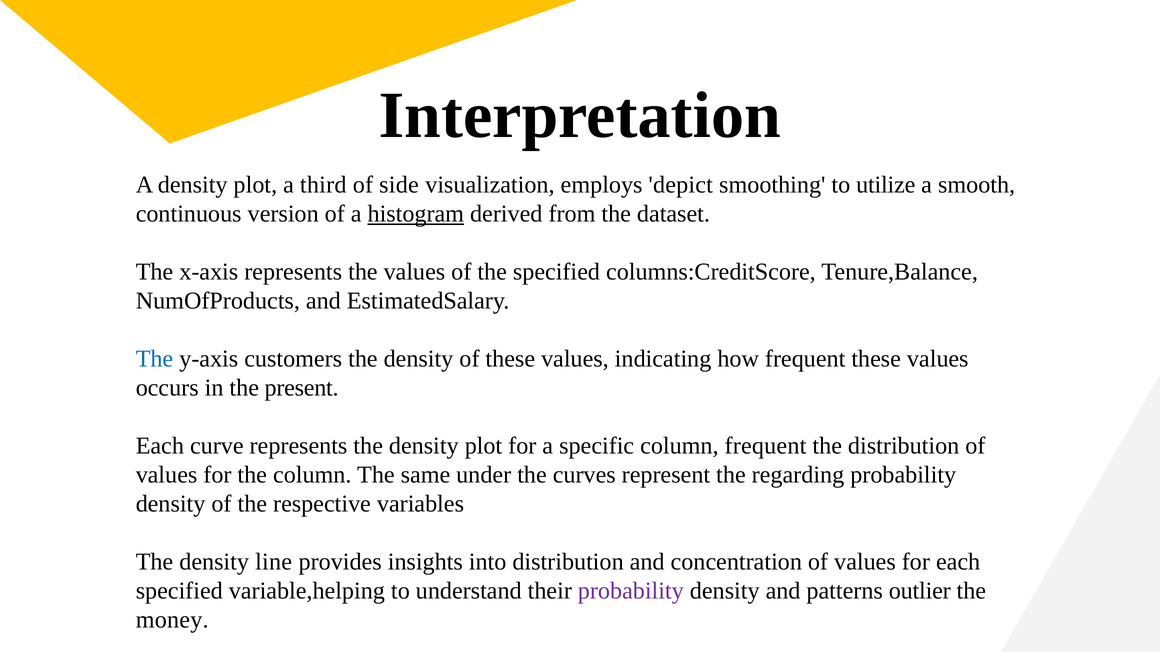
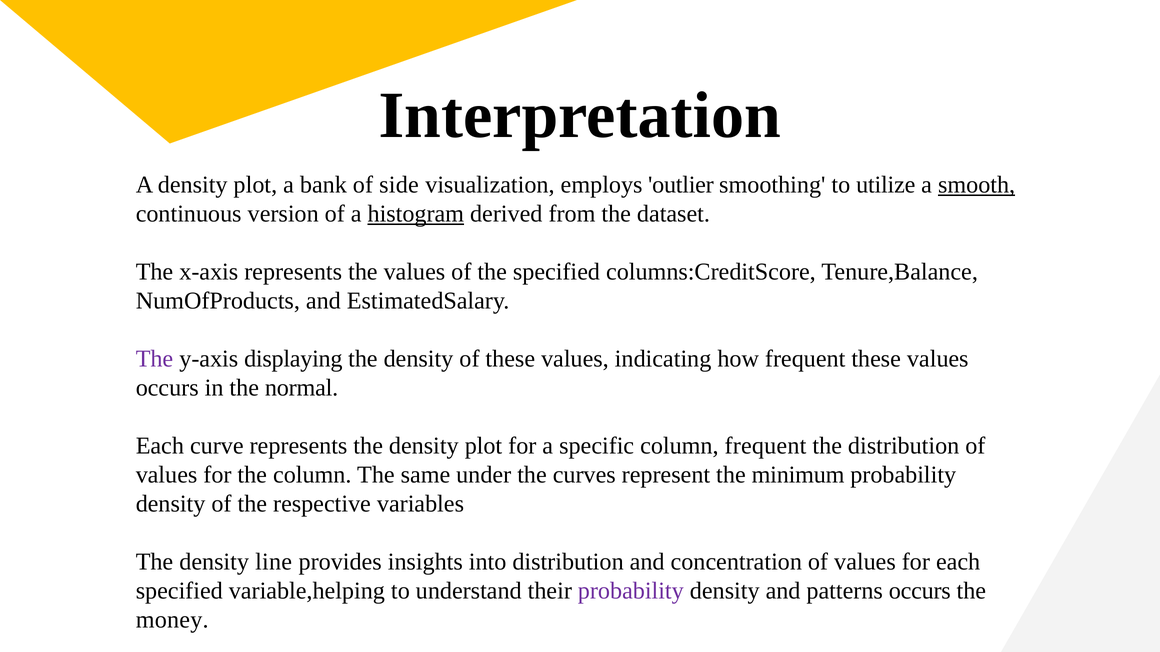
third: third -> bank (323, 185)
depict: depict -> outlier (681, 185)
smooth underline: none -> present (977, 185)
The colour: blue -> purple (154, 359)
customers: customers -> displaying (293, 359)
present: present -> normal (302, 388)
regarding: regarding -> minimum (798, 475)
patterns outlier: outlier -> occurs (920, 591)
